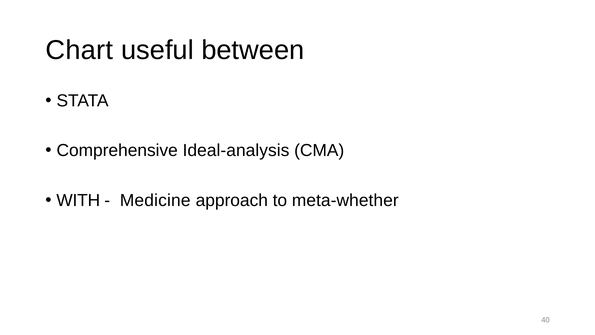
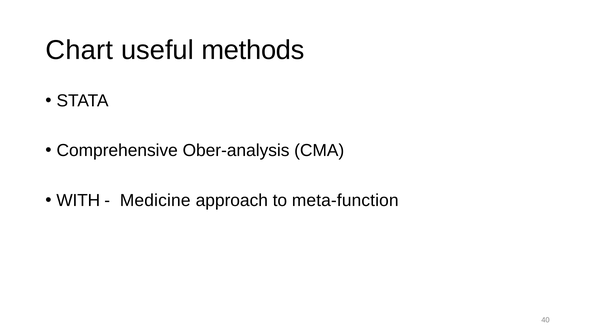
between: between -> methods (253, 50)
Ideal-analysis: Ideal-analysis -> Ober-analysis (236, 150)
meta-whether: meta-whether -> meta-function (345, 200)
